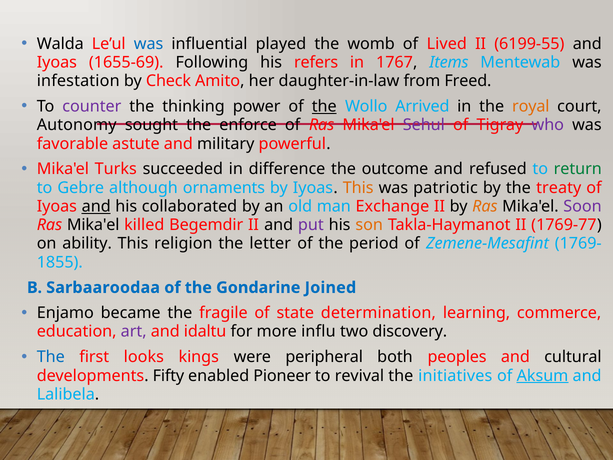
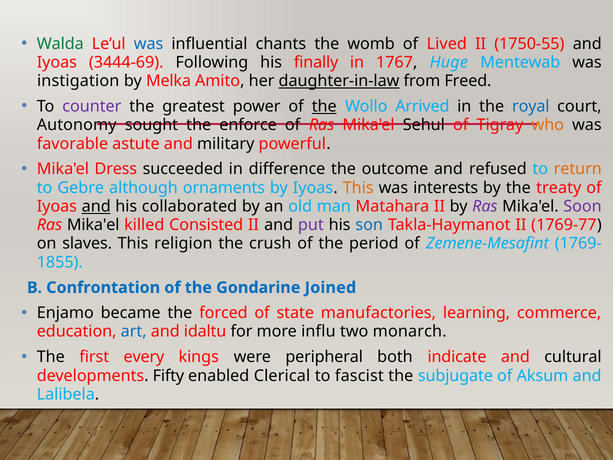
Walda colour: black -> green (60, 44)
played: played -> chants (281, 44)
6199-55: 6199-55 -> 1750-55 (529, 44)
1655-69: 1655-69 -> 3444-69 (126, 62)
refers: refers -> finally (316, 62)
Items: Items -> Huge (449, 62)
infestation: infestation -> instigation (78, 81)
Check: Check -> Melka (169, 81)
daughter-in-law underline: none -> present (339, 81)
thinking: thinking -> greatest (194, 106)
royal colour: orange -> blue (531, 106)
Sehul colour: purple -> black (424, 125)
who colour: purple -> orange (548, 125)
Turks: Turks -> Dress (116, 169)
return colour: green -> orange (578, 169)
patriotic: patriotic -> interests (446, 188)
Exchange: Exchange -> Matahara (392, 206)
Ras colour: orange -> purple (485, 206)
Begemdir: Begemdir -> Consisted (206, 225)
son colour: orange -> blue (369, 225)
ability: ability -> slaves (87, 243)
letter: letter -> crush (270, 243)
Sarbaaroodaa: Sarbaaroodaa -> Confrontation (103, 287)
fragile: fragile -> forced (223, 313)
determination: determination -> manufactories (378, 313)
art colour: purple -> blue (134, 331)
discovery: discovery -> monarch (410, 331)
The colour: blue -> black (51, 357)
looks: looks -> every (144, 357)
peoples: peoples -> indicate (457, 357)
Pioneer: Pioneer -> Clerical (282, 375)
revival: revival -> fascist (359, 375)
initiatives: initiatives -> subjugate (455, 375)
Aksum underline: present -> none (543, 375)
